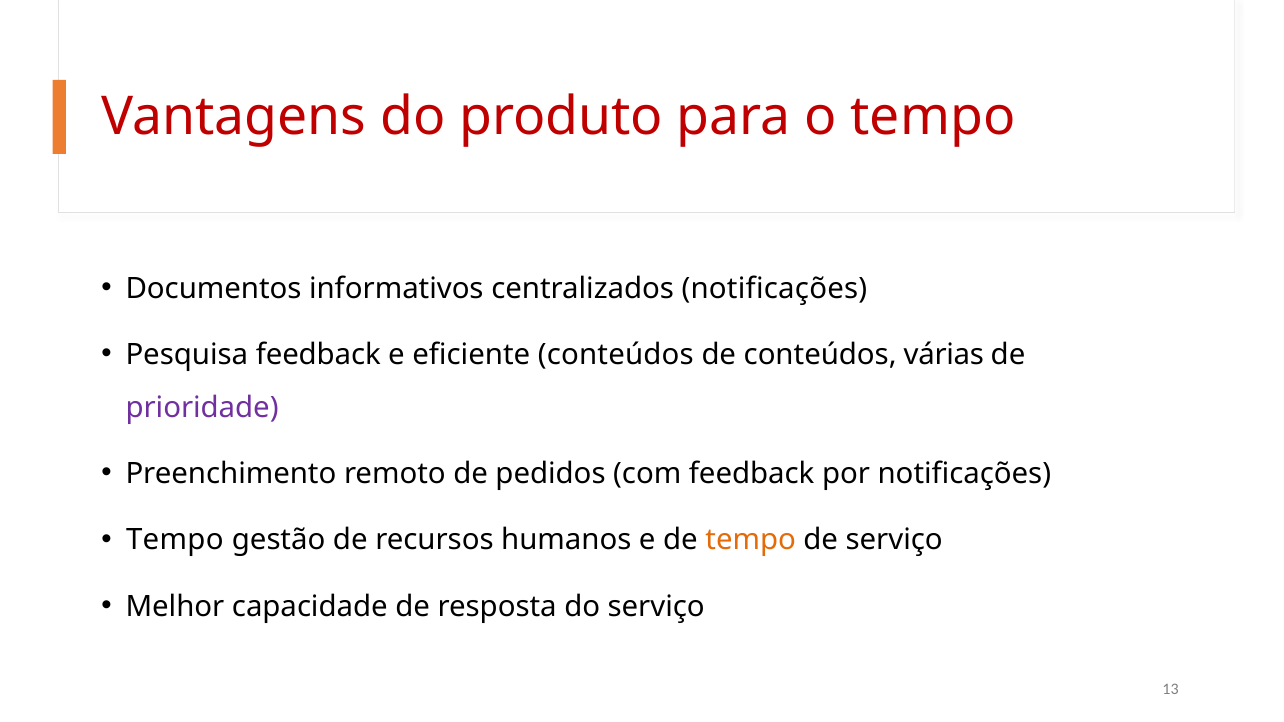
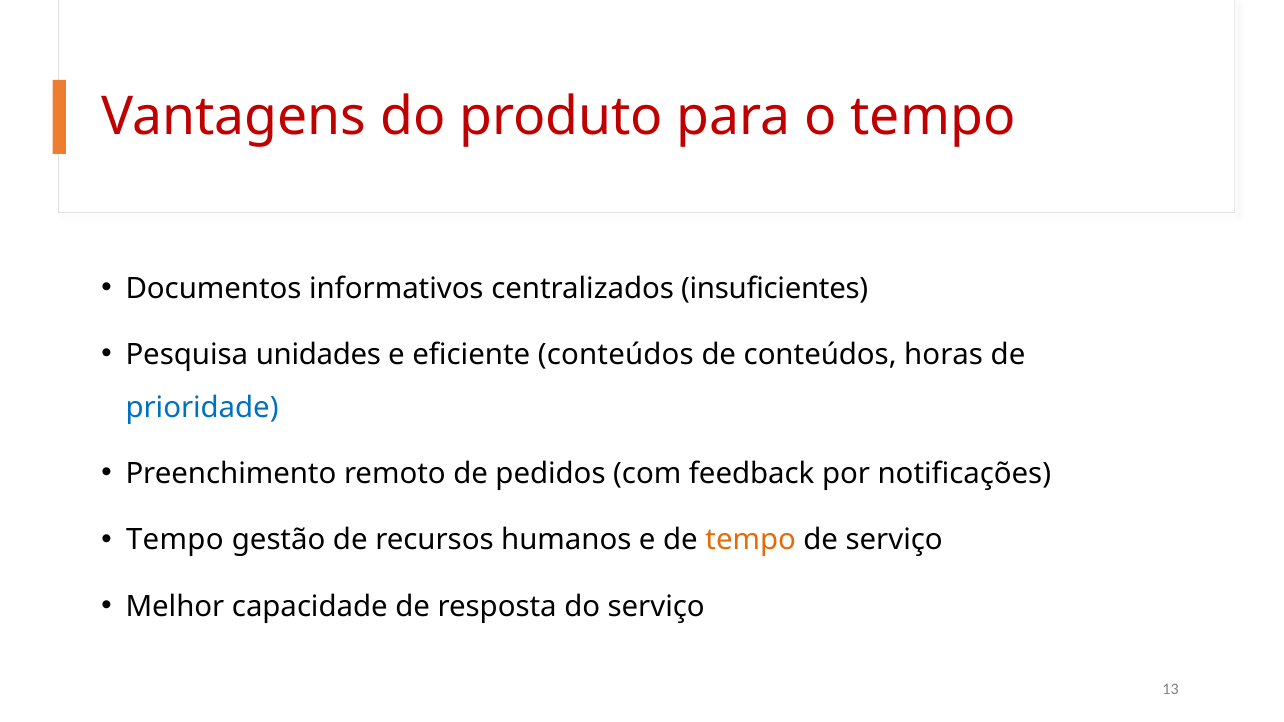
centralizados notificações: notificações -> insuficientes (775, 289)
Pesquisa feedback: feedback -> unidades (318, 355)
várias: várias -> horas (944, 355)
prioridade colour: purple -> blue (202, 408)
